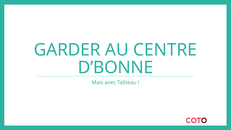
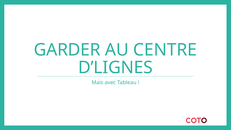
D’BONNE: D’BONNE -> D’LIGNES (115, 68)
